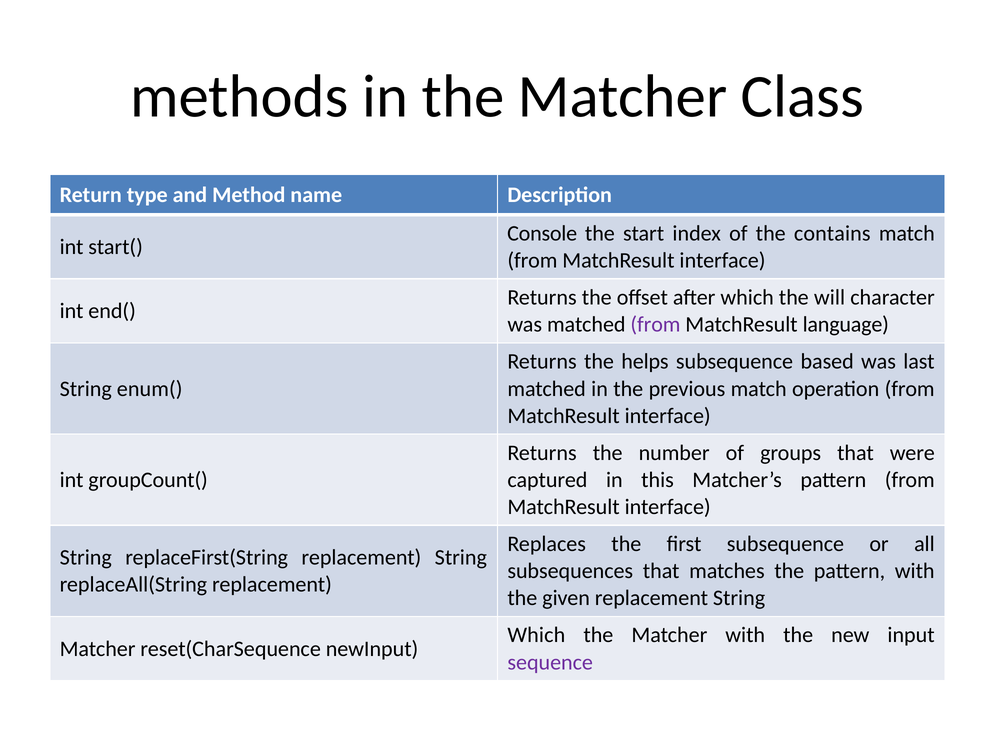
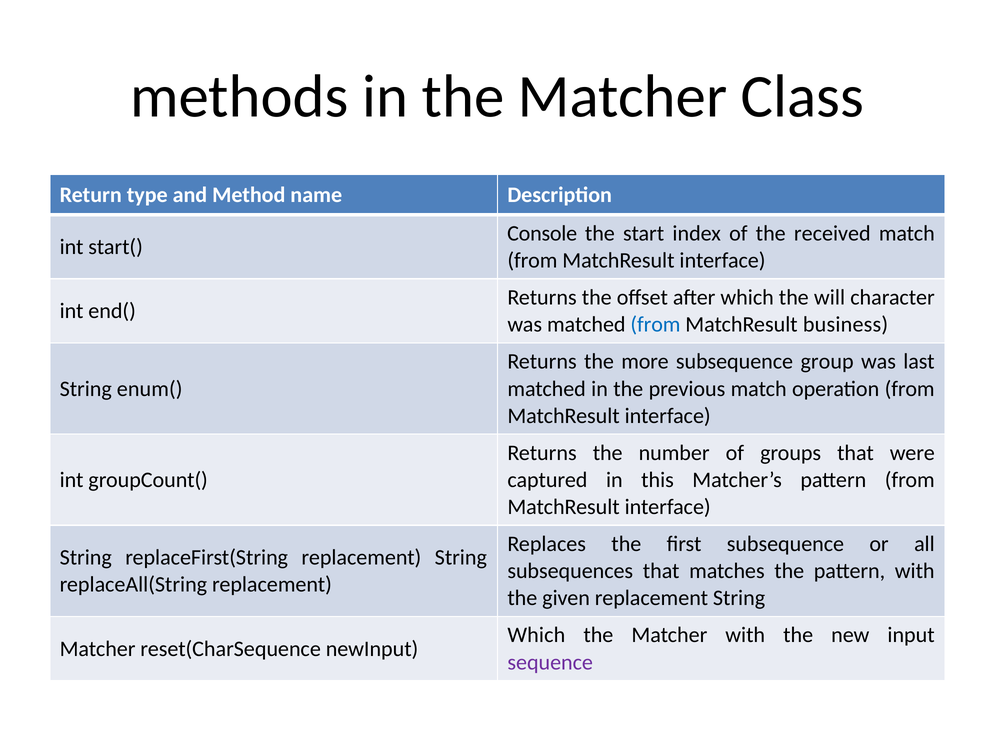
contains: contains -> received (832, 233)
from colour: purple -> blue (655, 324)
language: language -> business (846, 324)
helps: helps -> more (645, 361)
based: based -> group (827, 361)
